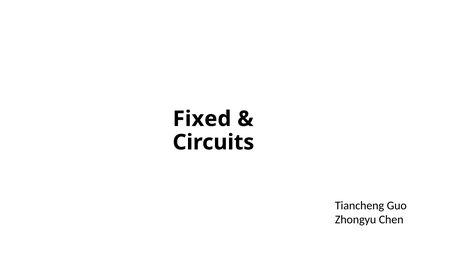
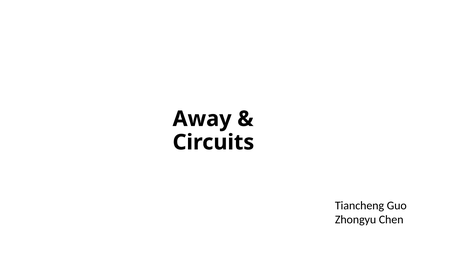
Fixed: Fixed -> Away (202, 119)
